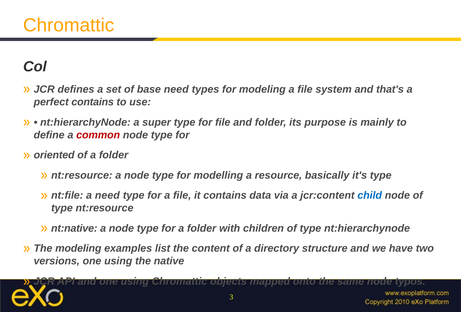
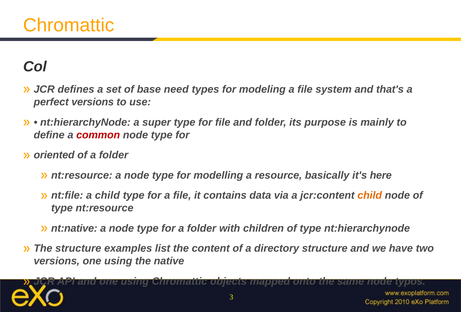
perfect contains: contains -> versions (93, 102)
it's type: type -> here (381, 175)
a need: need -> child (107, 196)
child colour: blue -> orange (370, 196)
The modeling: modeling -> structure (78, 249)
